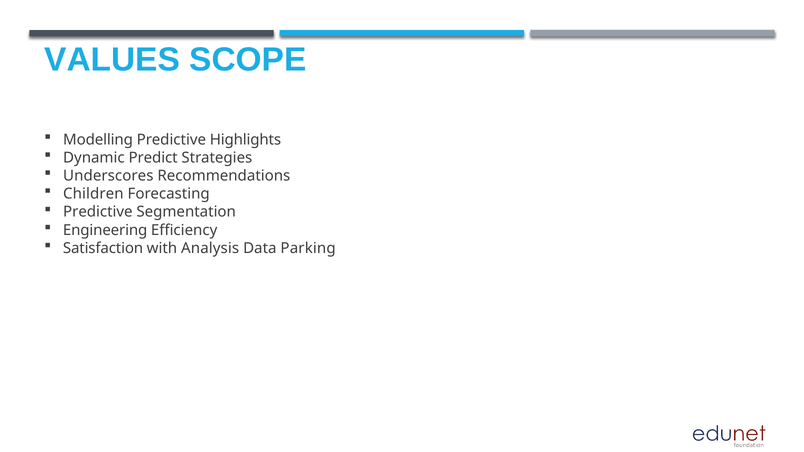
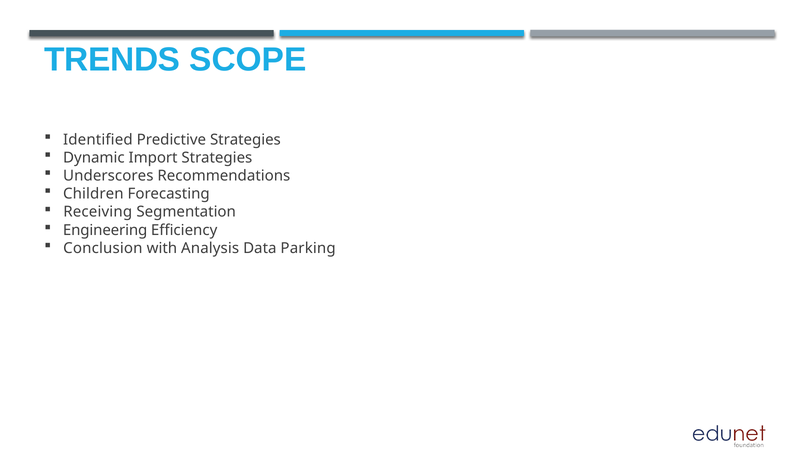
VALUES: VALUES -> TRENDS (112, 60)
Modelling: Modelling -> Identified (98, 140)
Predictive Highlights: Highlights -> Strategies (245, 140)
Predict: Predict -> Import (153, 158)
Predictive: Predictive -> Receiving (98, 212)
Satisfaction: Satisfaction -> Conclusion (103, 248)
